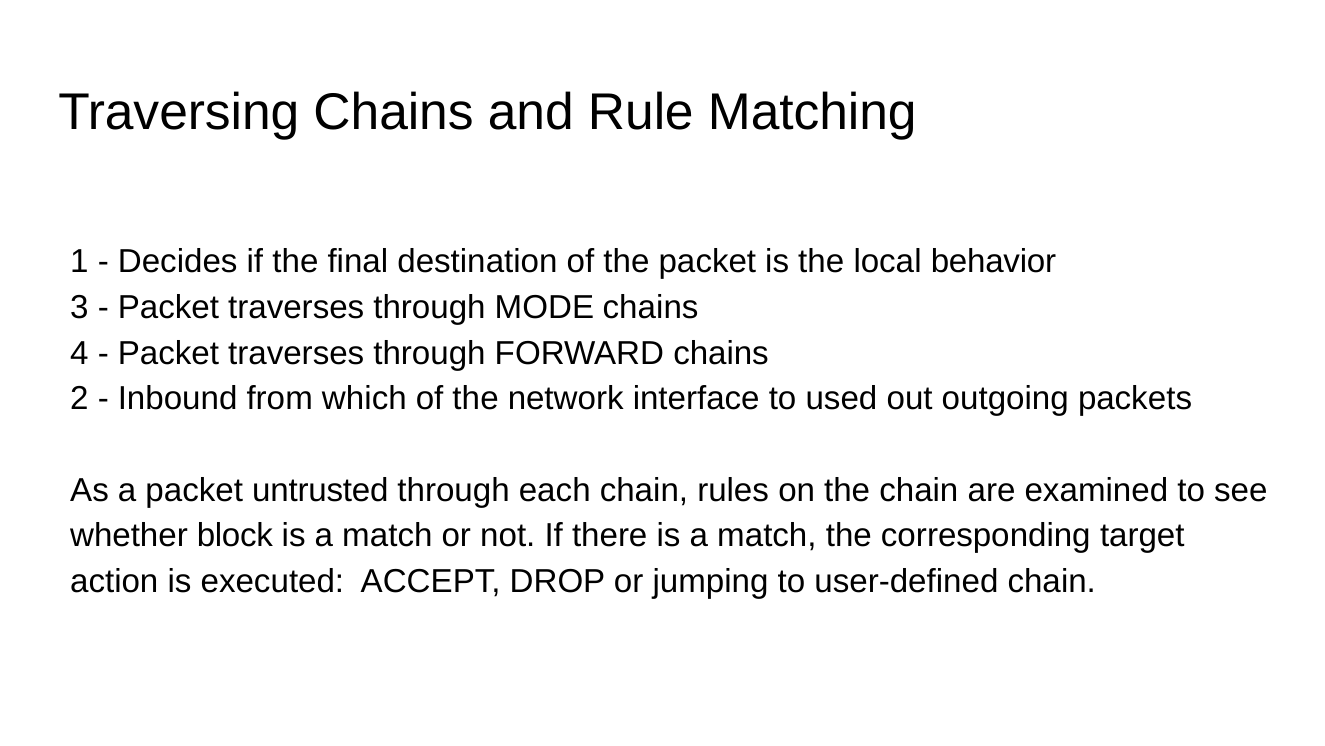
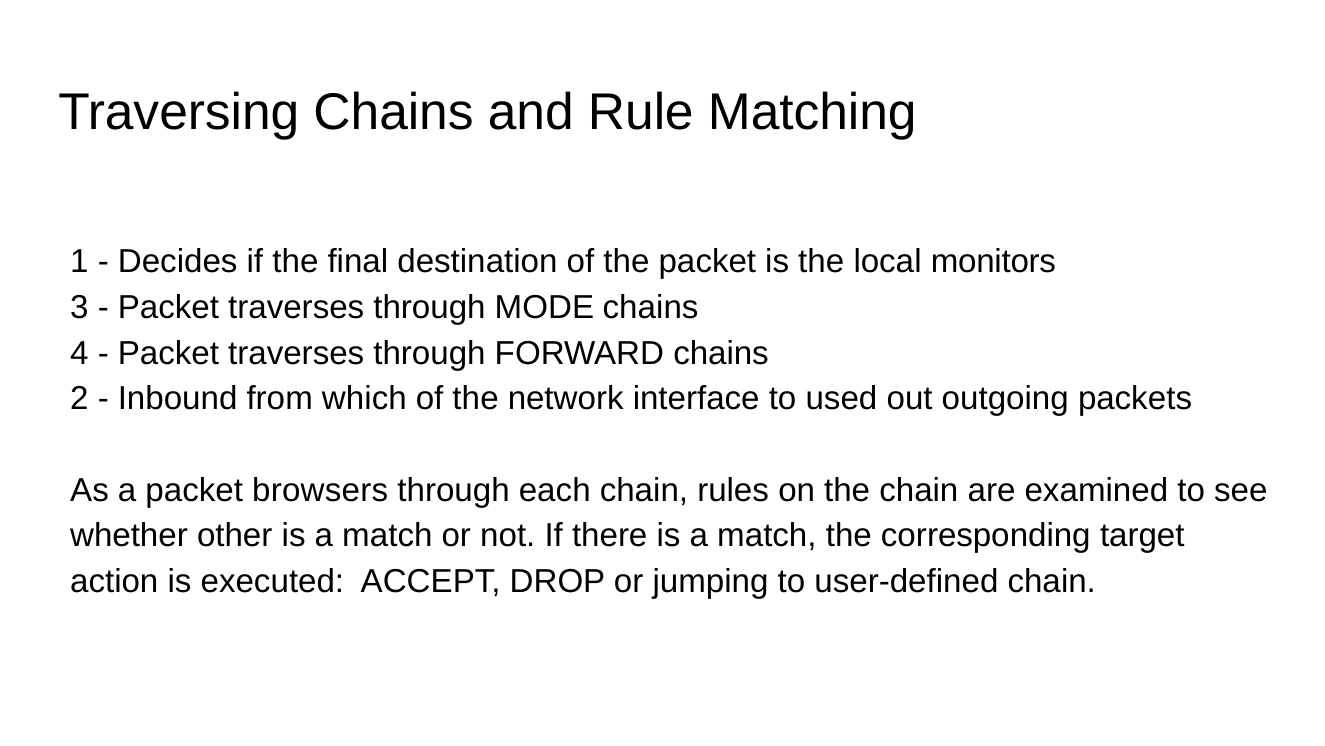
behavior: behavior -> monitors (993, 261)
untrusted: untrusted -> browsers (320, 490)
block: block -> other (235, 536)
